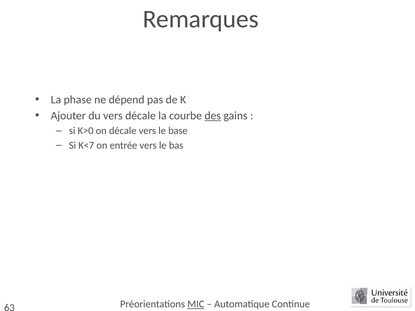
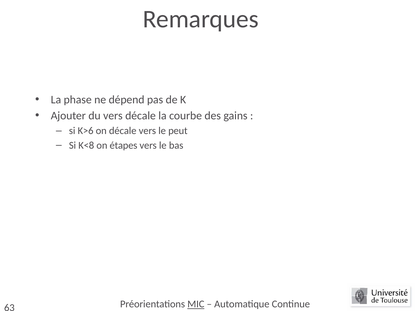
des underline: present -> none (213, 116)
K>0: K>0 -> K>6 (86, 131)
base: base -> peut (178, 131)
K<7: K<7 -> K<8 (86, 145)
entrée: entrée -> étapes (123, 145)
